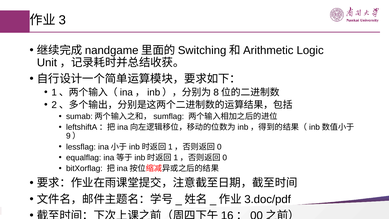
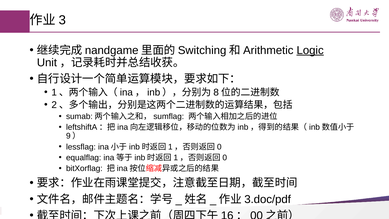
Logic underline: none -> present (310, 50)
